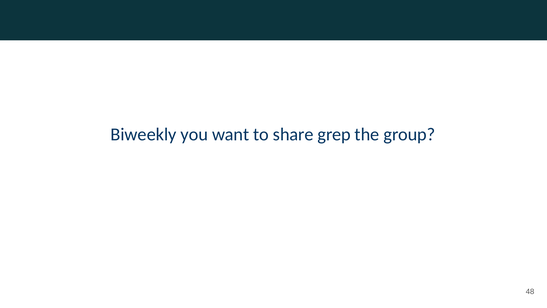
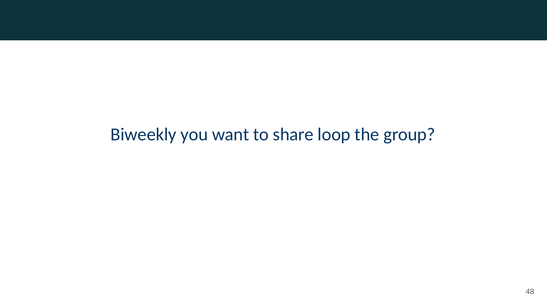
grep: grep -> loop (334, 134)
